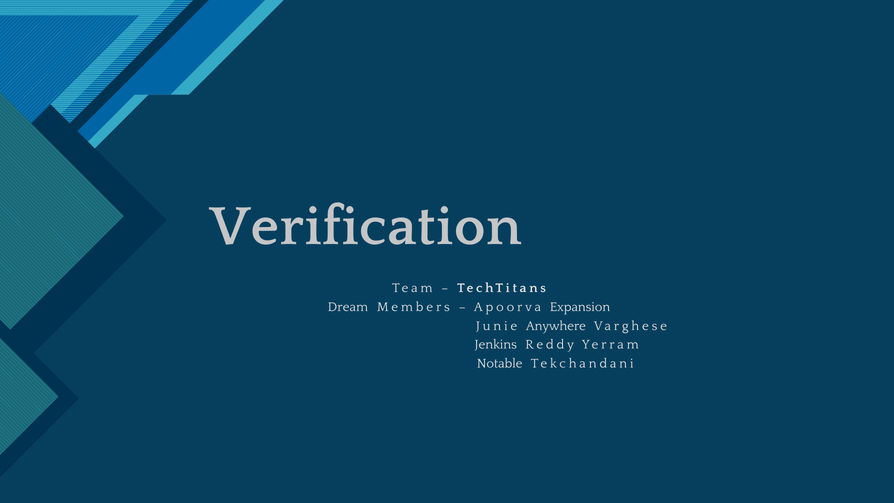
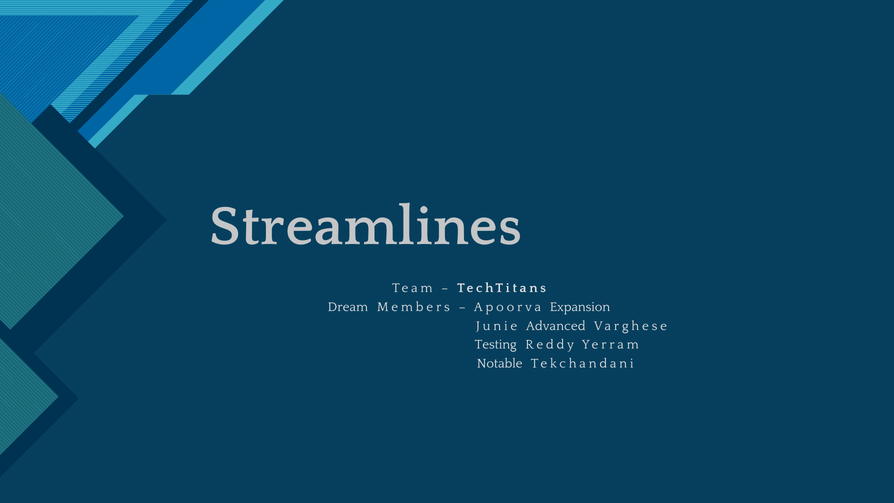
Verification: Verification -> Streamlines (366, 226)
Anywhere: Anywhere -> Advanced (556, 326)
Jenkins: Jenkins -> Testing (496, 344)
